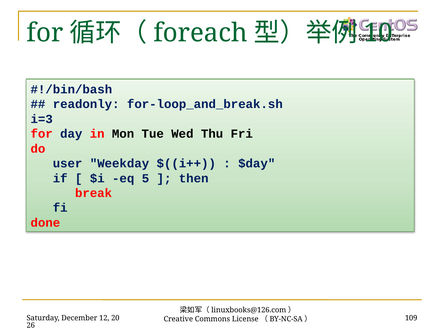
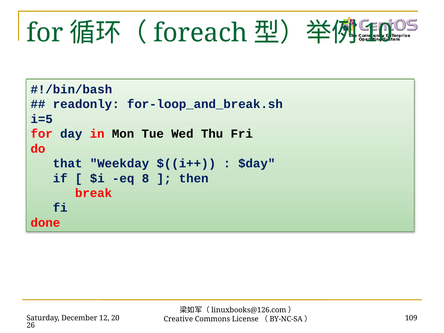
i=3: i=3 -> i=5 (42, 119)
user: user -> that (68, 163)
5: 5 -> 8 (145, 178)
